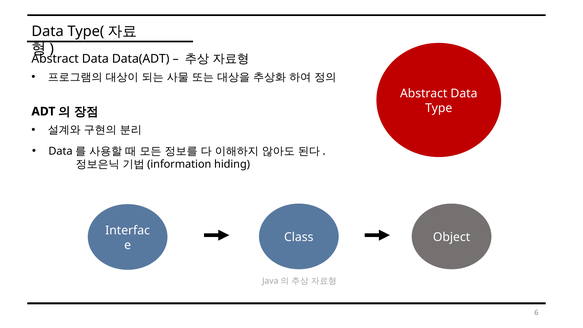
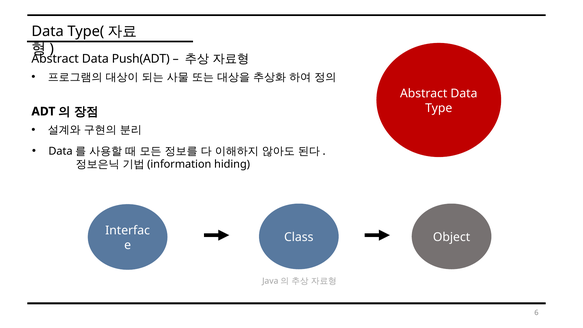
Data(ADT: Data(ADT -> Push(ADT (141, 59)
